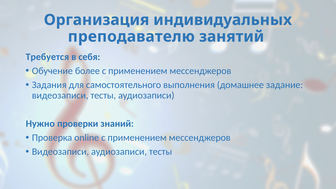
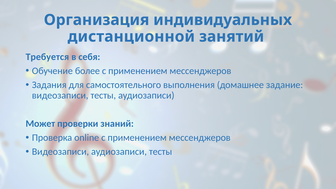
преподавателю: преподавателю -> дистанционной (131, 37)
Нужно: Нужно -> Может (40, 124)
